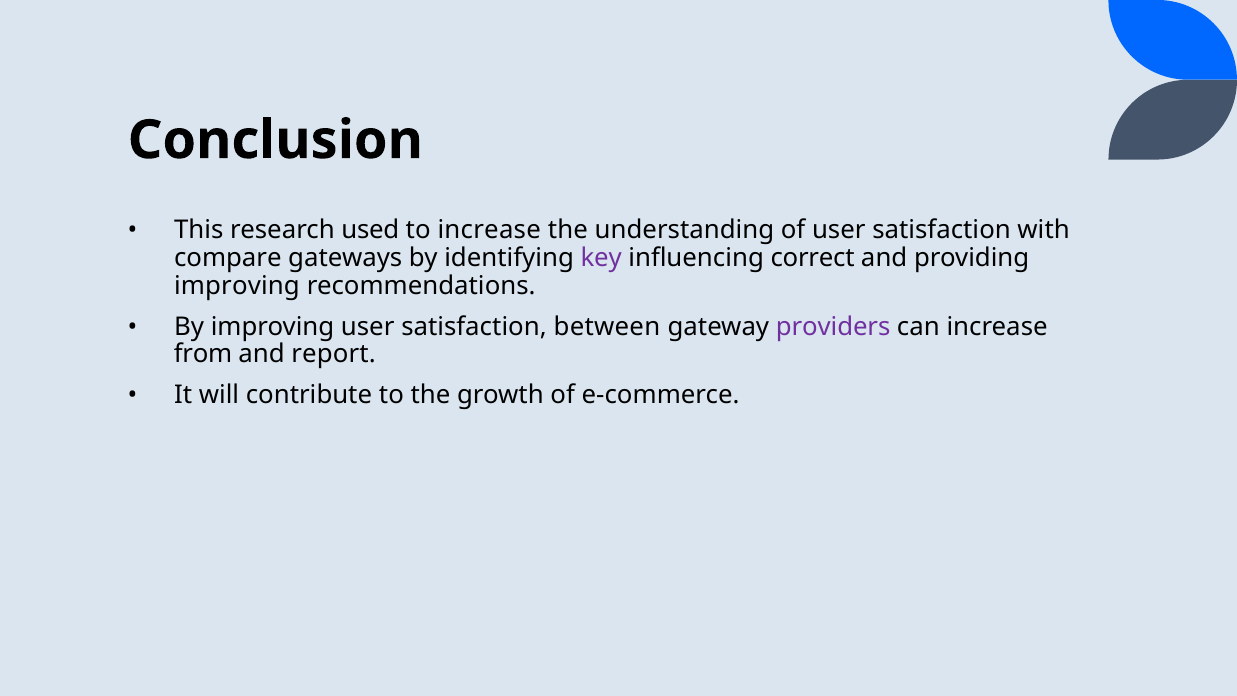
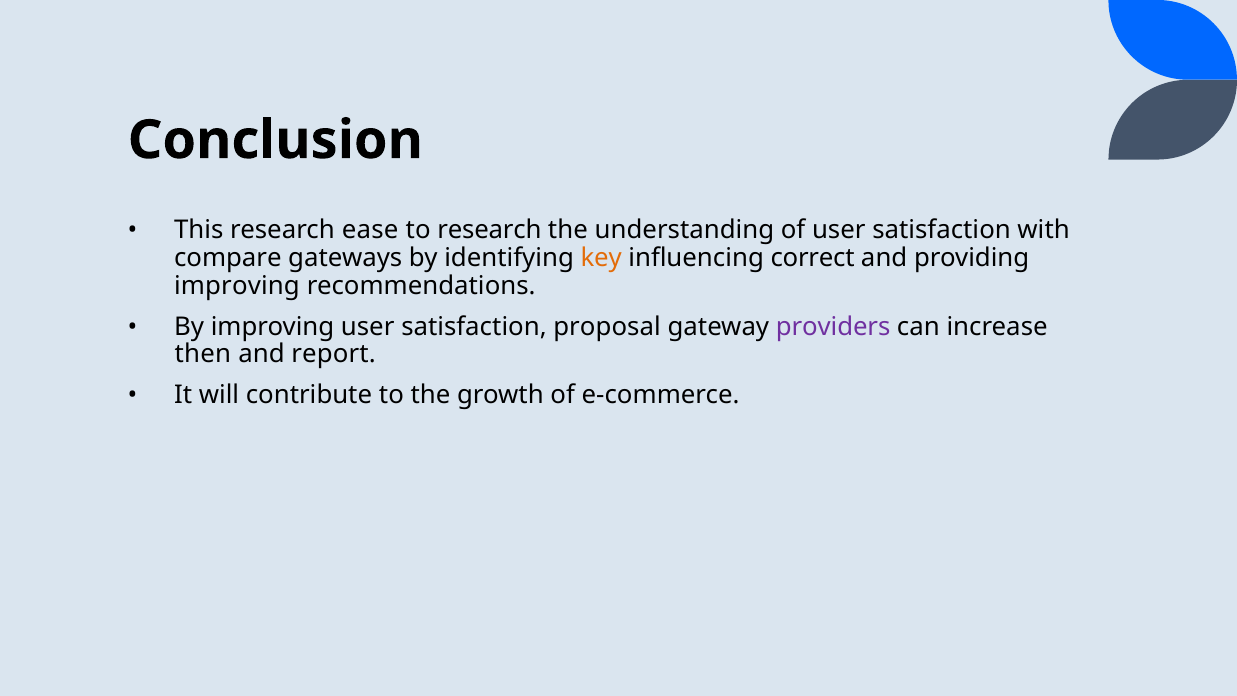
used: used -> ease (370, 230)
to increase: increase -> research (489, 230)
key colour: purple -> orange (601, 258)
between: between -> proposal (607, 326)
from: from -> then (203, 354)
